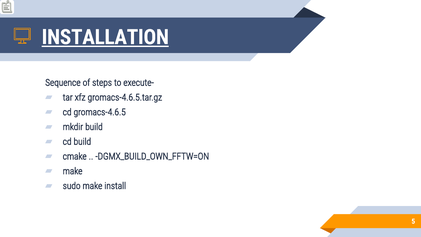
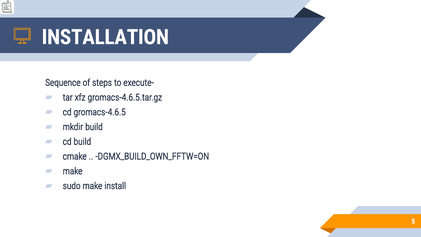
INSTALLATION underline: present -> none (105, 37)
